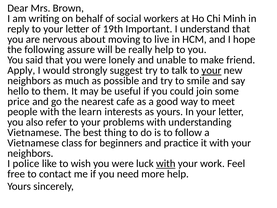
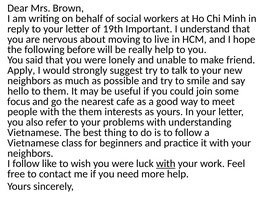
assure: assure -> before (81, 50)
your underline: present -> none (211, 70)
price: price -> focus (19, 101)
the learn: learn -> them (90, 112)
I police: police -> follow (26, 163)
